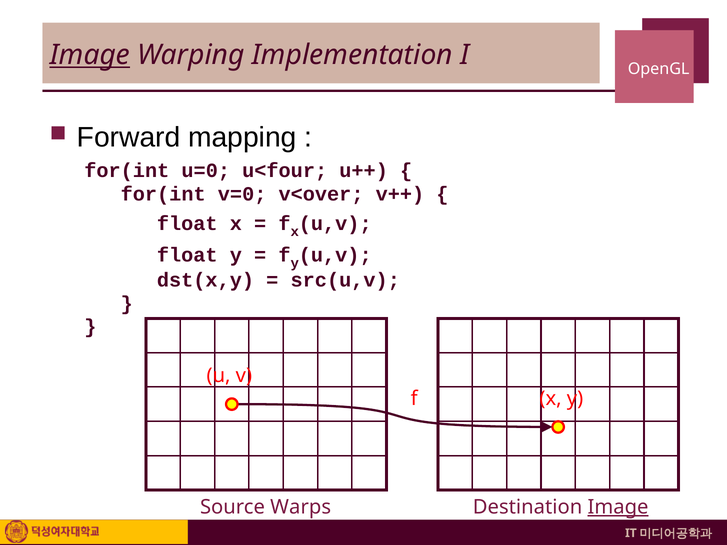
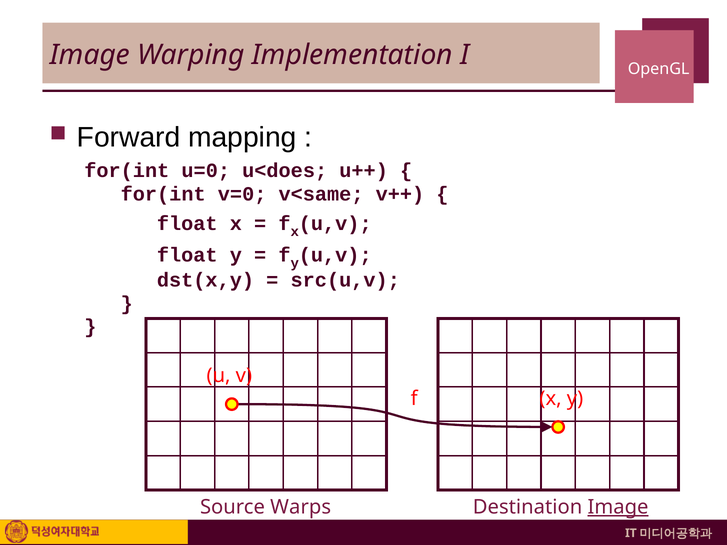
Image underline: present -> none (90, 55)
u<four: u<four -> u<does (285, 171)
v<over: v<over -> v<same (321, 194)
